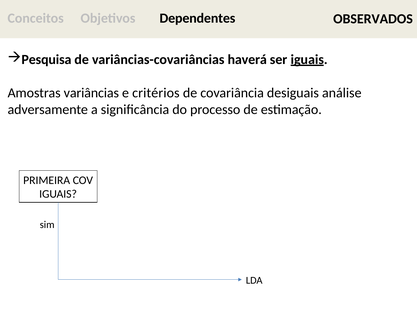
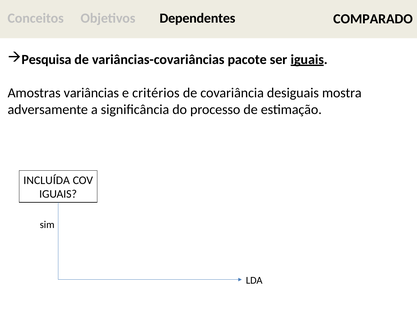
OBSERVADOS: OBSERVADOS -> COMPARADO (373, 19)
haverá: haverá -> pacote (247, 59)
análise: análise -> mostra (342, 93)
PRIMEIRA: PRIMEIRA -> INCLUÍDA (47, 180)
